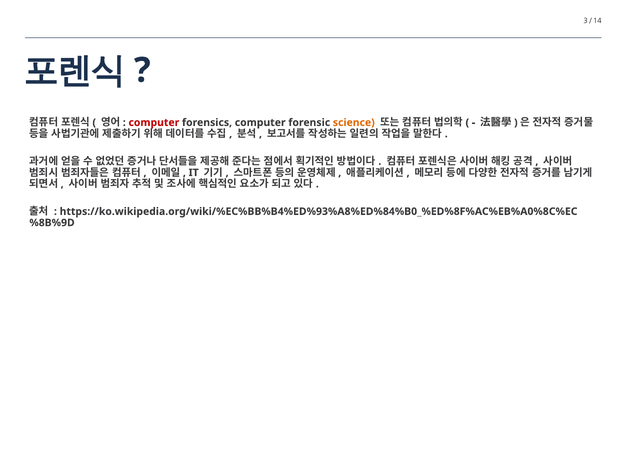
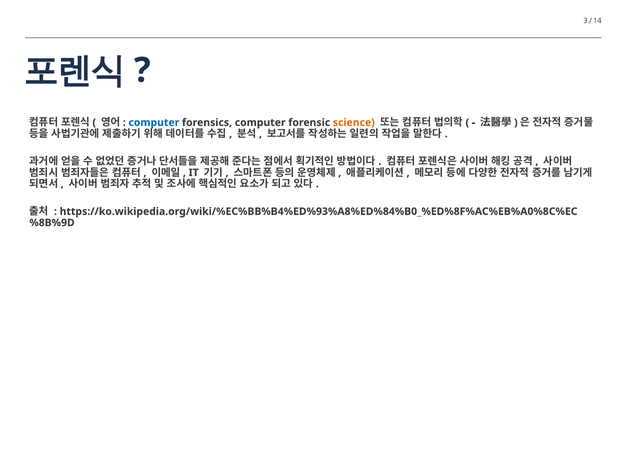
computer colour: red -> blue (154, 123)
